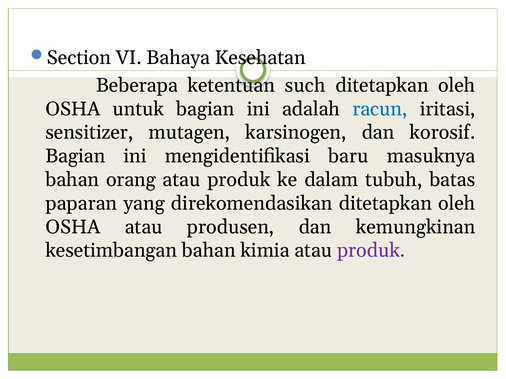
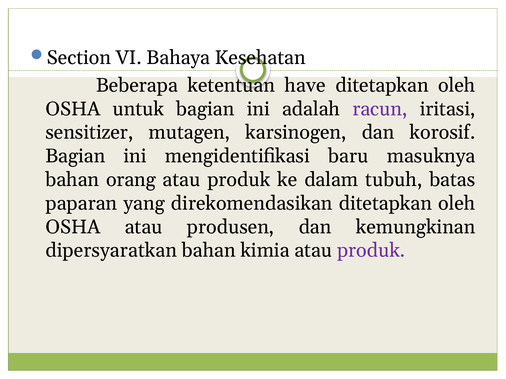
such: such -> have (305, 85)
racun colour: blue -> purple (380, 109)
kesetimbangan: kesetimbangan -> dipersyaratkan (111, 251)
